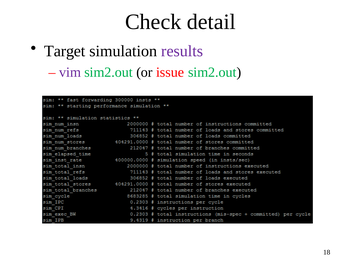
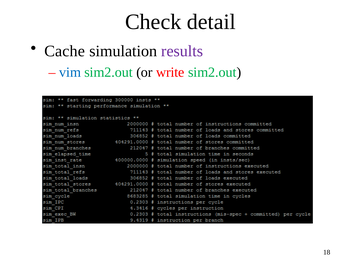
Target: Target -> Cache (65, 51)
vim colour: purple -> blue (70, 72)
issue: issue -> write (170, 72)
